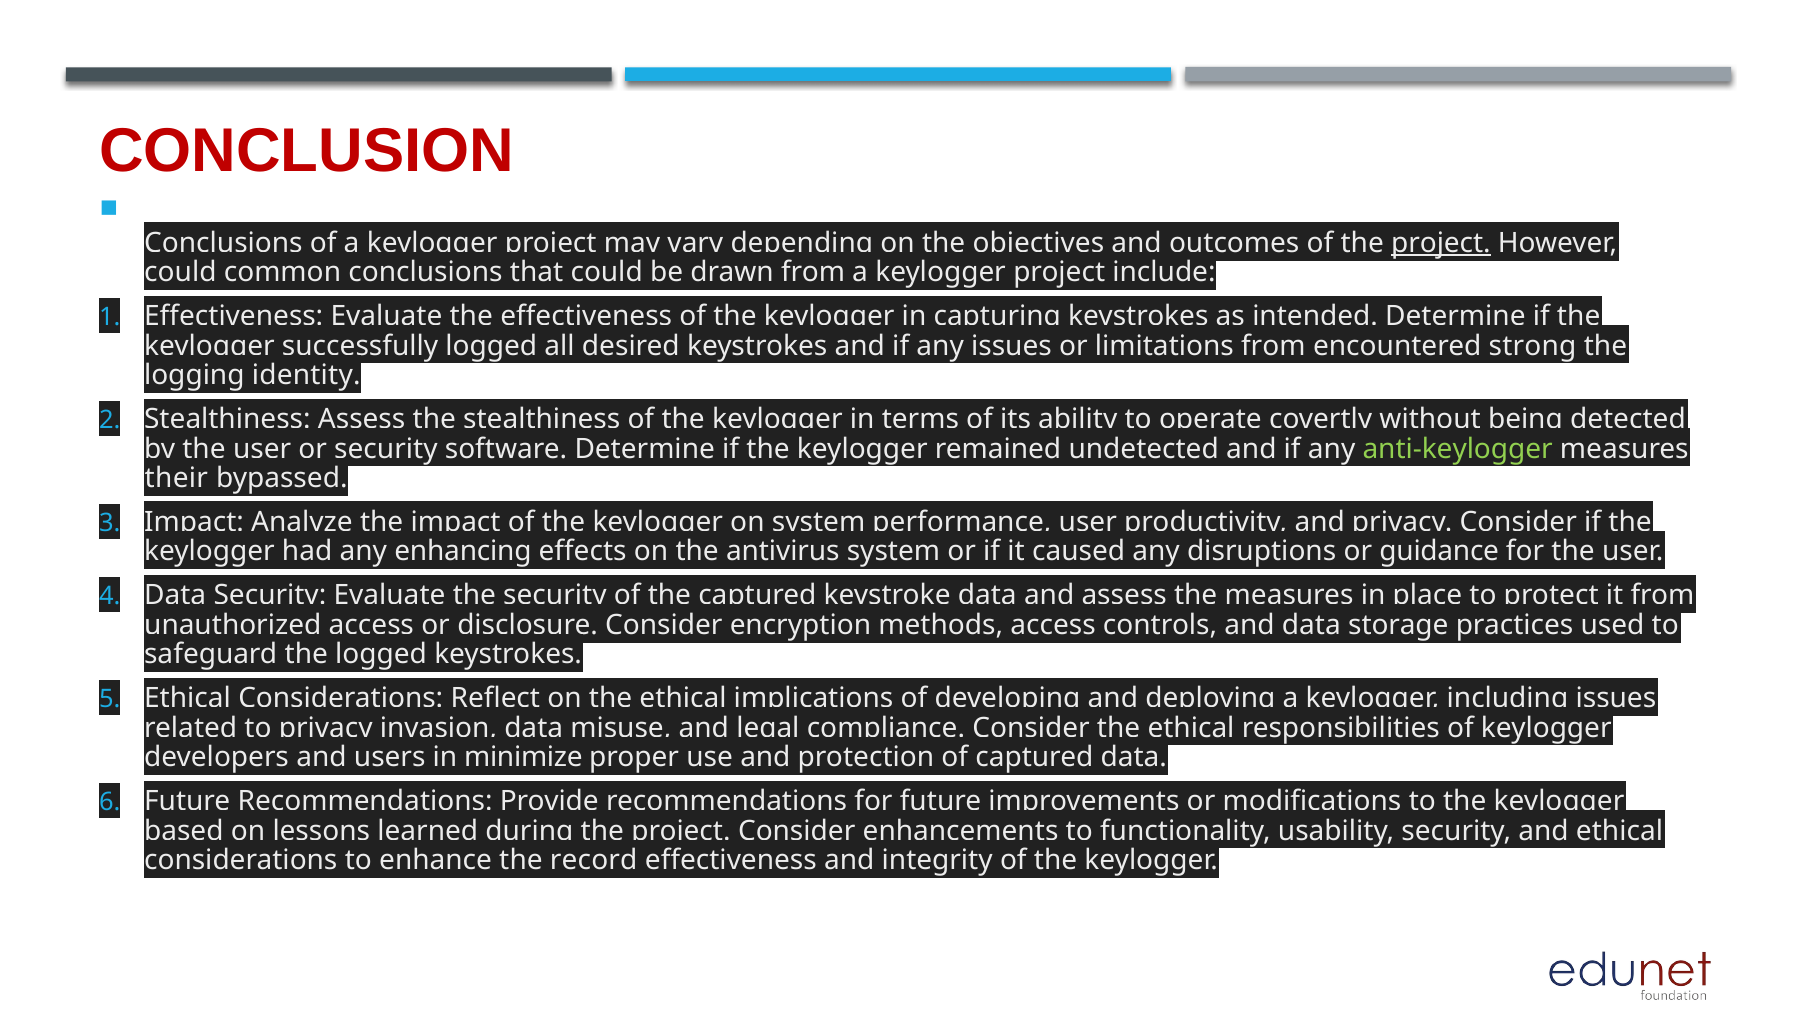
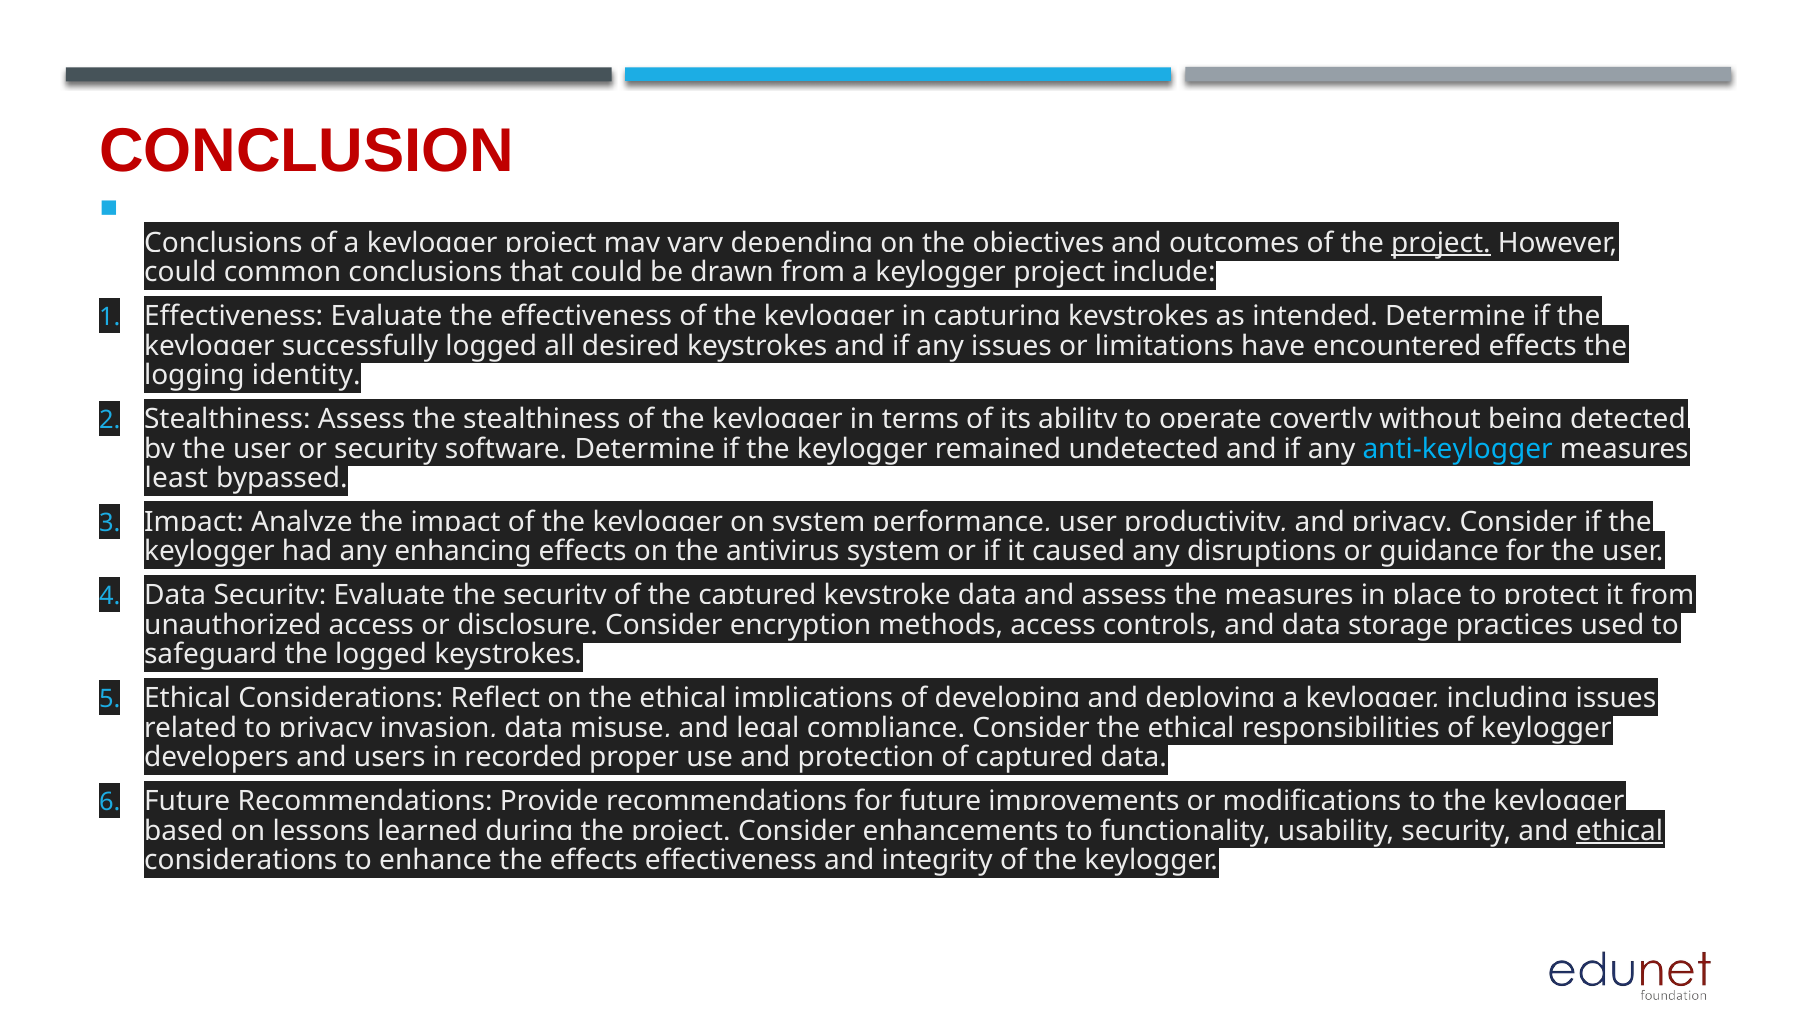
limitations from: from -> have (1273, 346)
encountered strong: strong -> effects (1533, 346)
anti-keylogger colour: light green -> light blue (1458, 449)
their: their -> least (176, 478)
minimize: minimize -> recorded (523, 757)
ethical underline: none -> present (1619, 831)
the record: record -> effects (594, 860)
